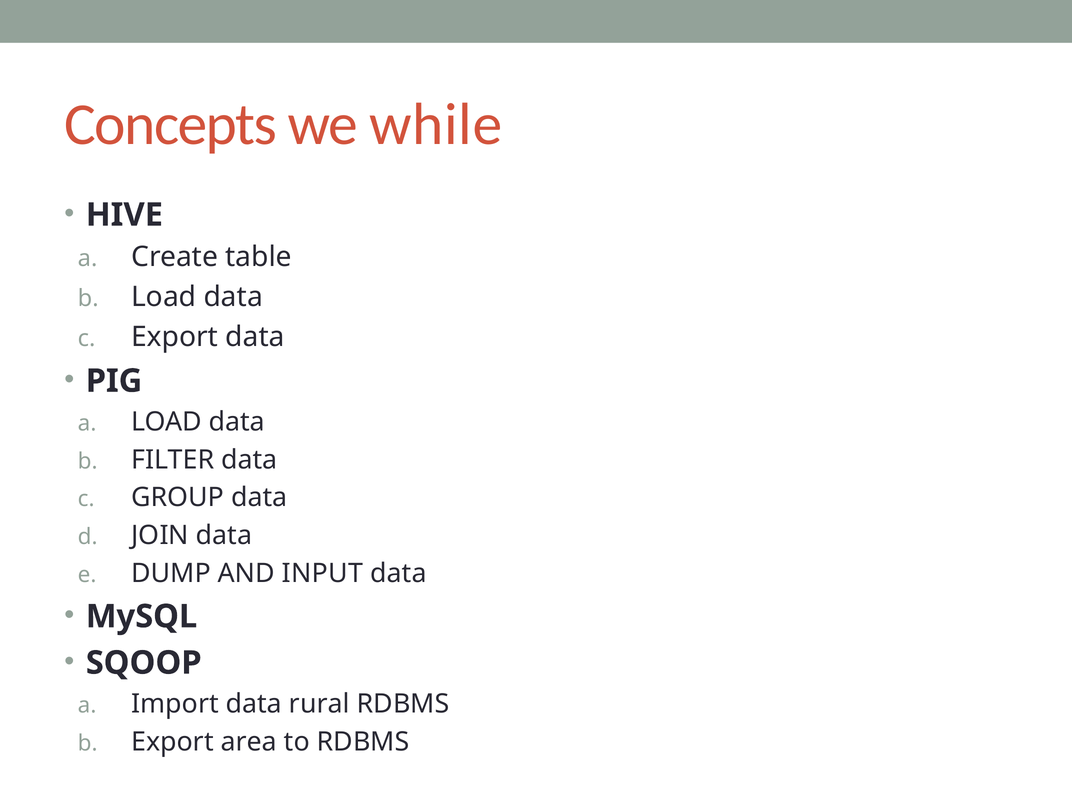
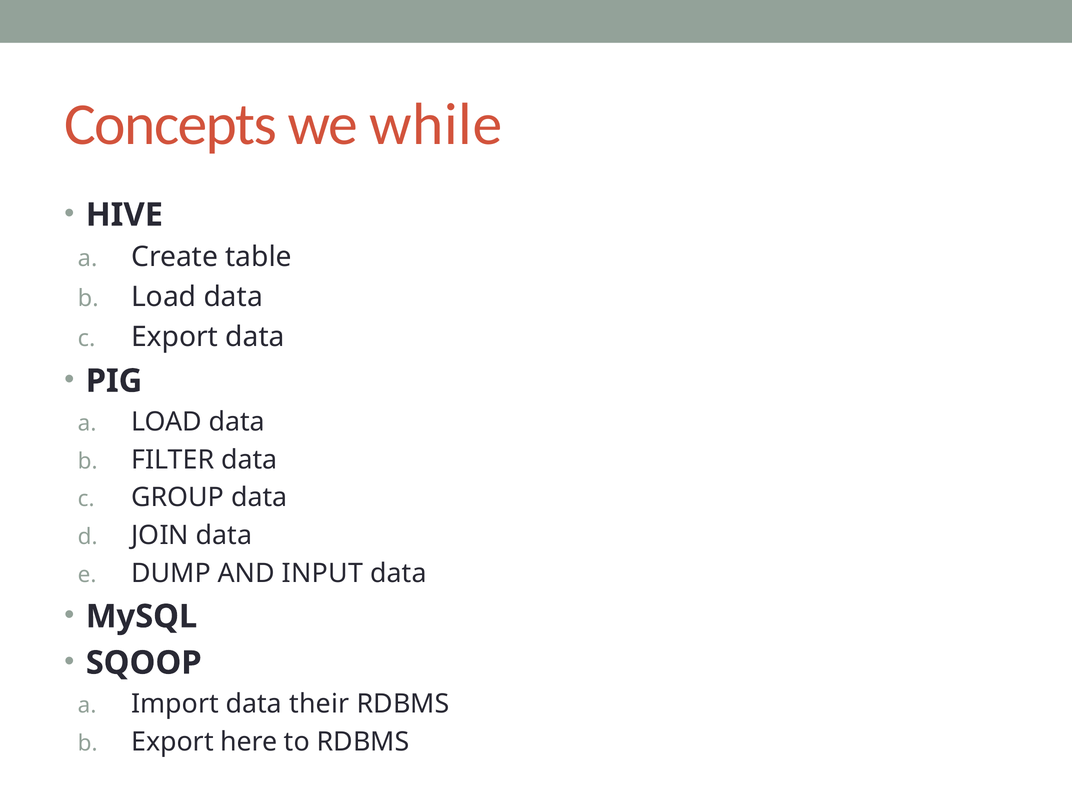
rural: rural -> their (319, 704)
area: area -> here (249, 742)
